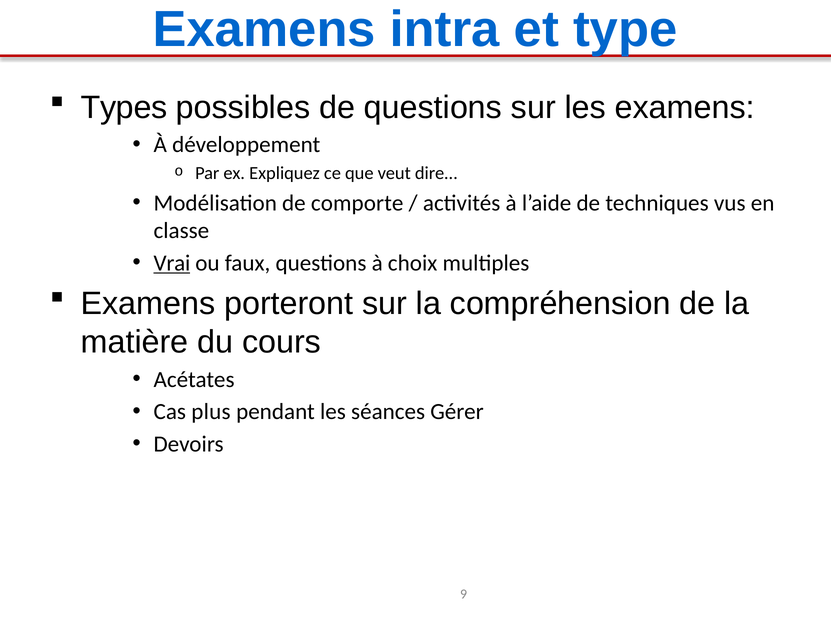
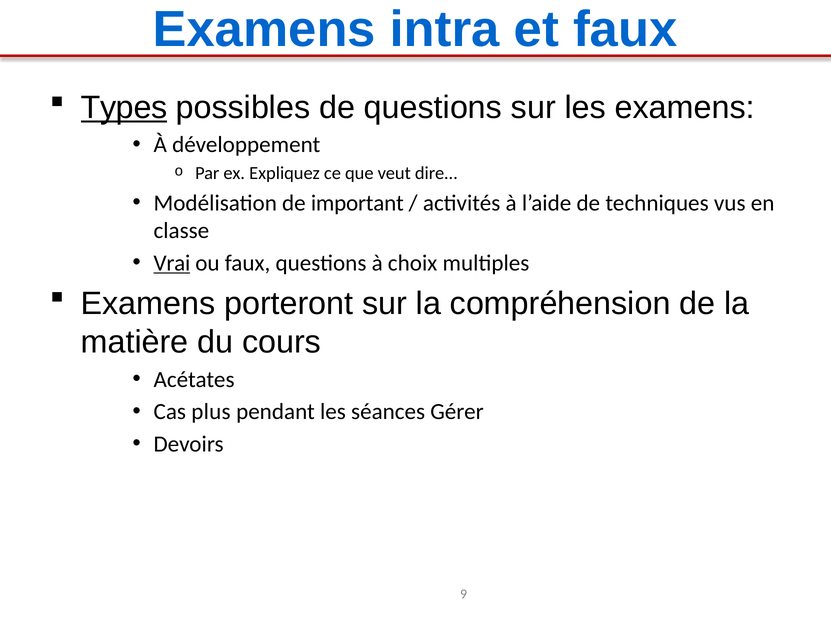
et type: type -> faux (625, 30)
Types underline: none -> present (124, 108)
comporte: comporte -> important (357, 203)
